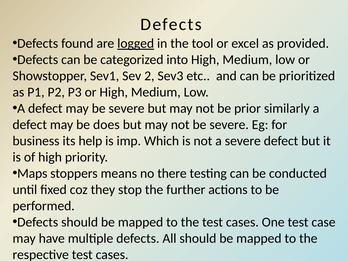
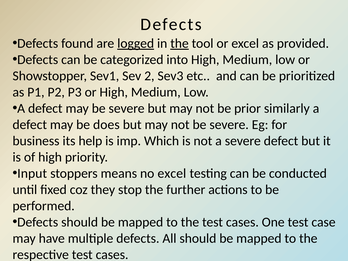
the underline: none -> present (179, 43)
Maps: Maps -> Input (32, 173)
no there: there -> excel (172, 173)
